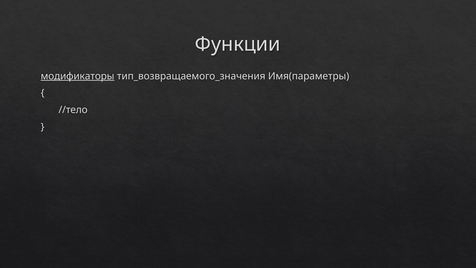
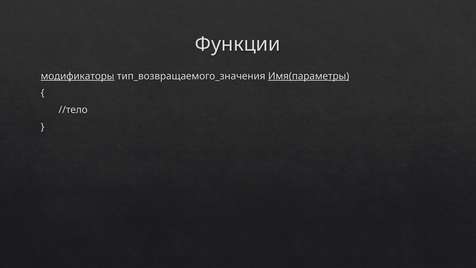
Имя(параметры underline: none -> present (309, 76)
